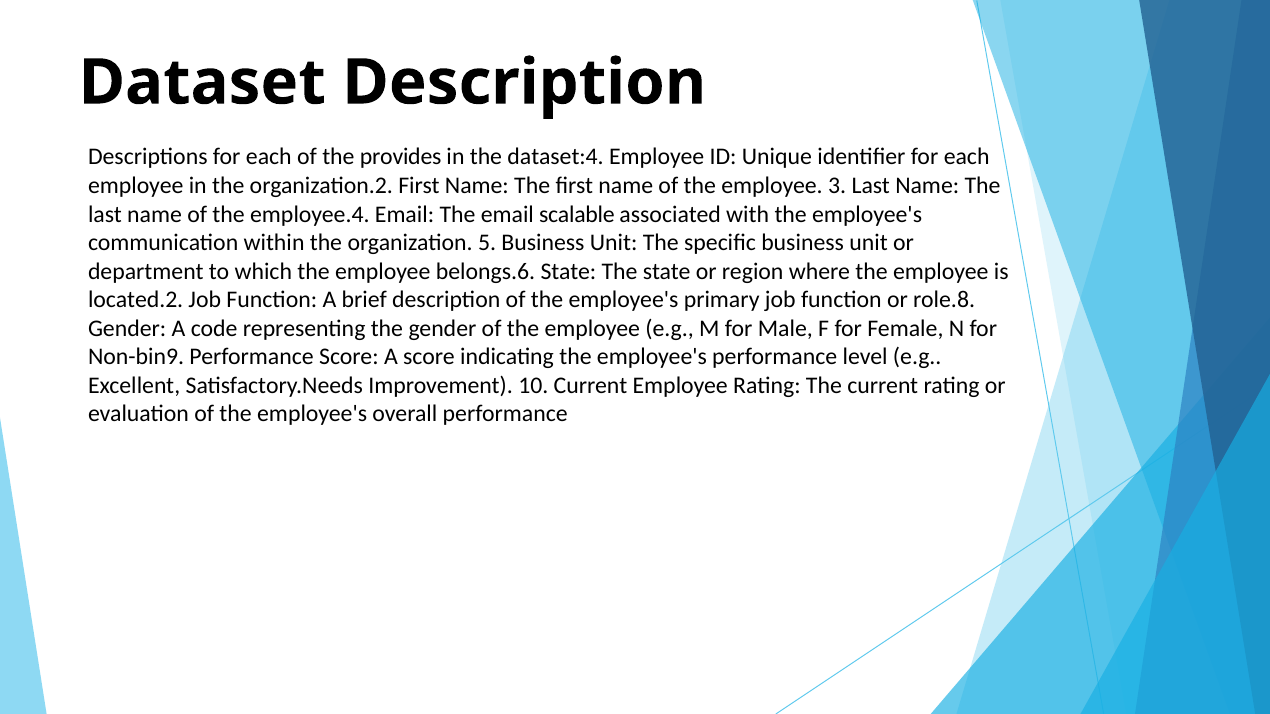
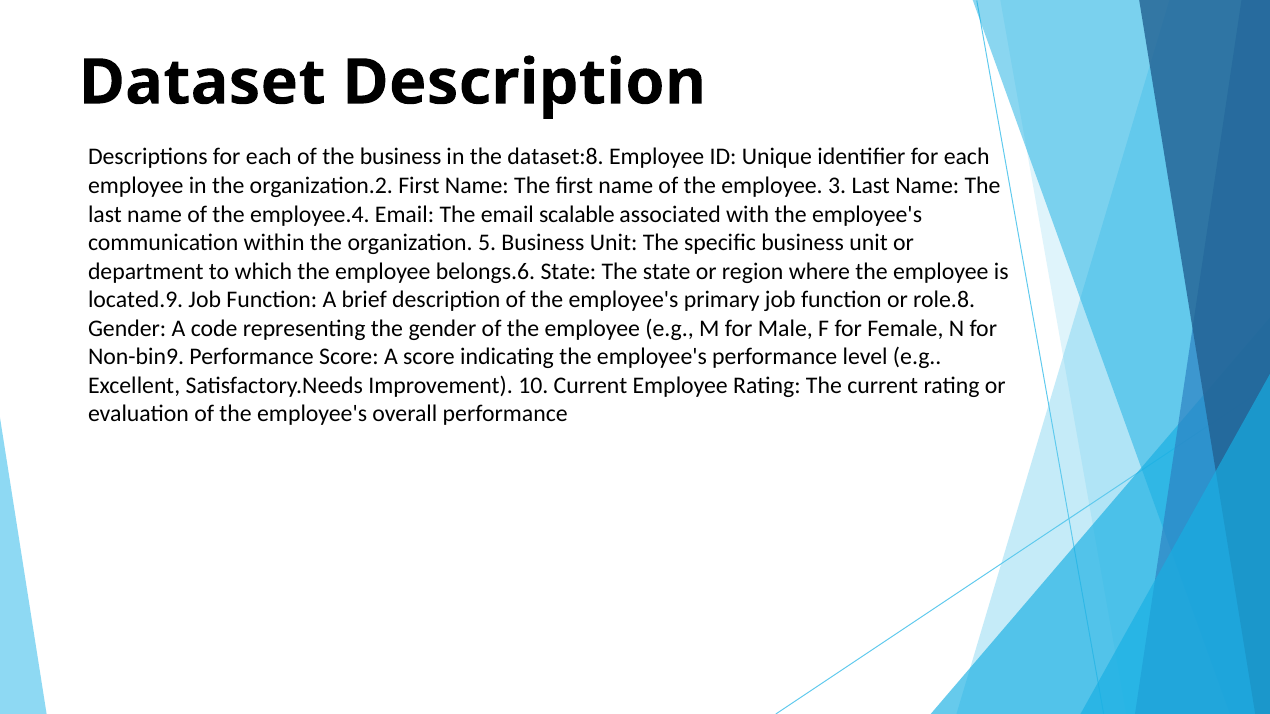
the provides: provides -> business (401, 157)
dataset:4: dataset:4 -> dataset:8 (556, 157)
located.2: located.2 -> located.9 (136, 300)
